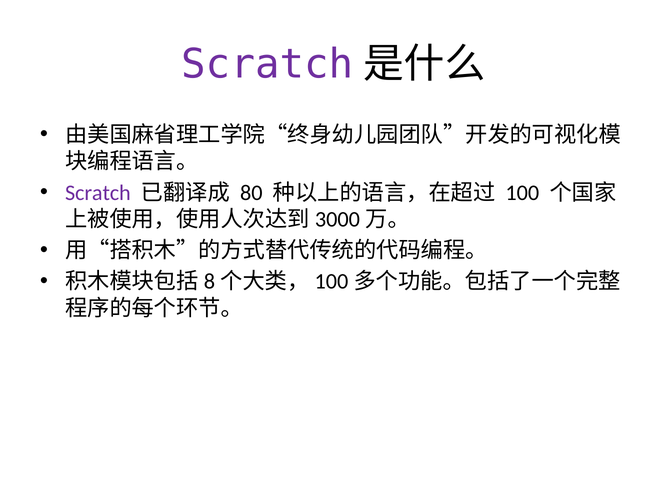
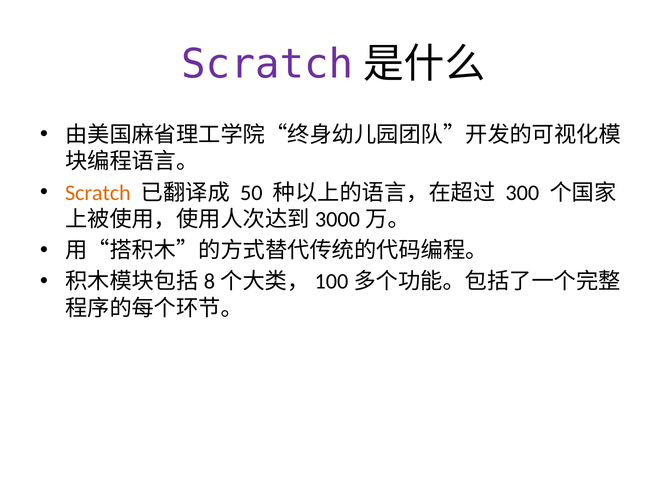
Scratch colour: purple -> orange (98, 193)
80: 80 -> 50 (251, 193)
100: 100 -> 300 (522, 193)
